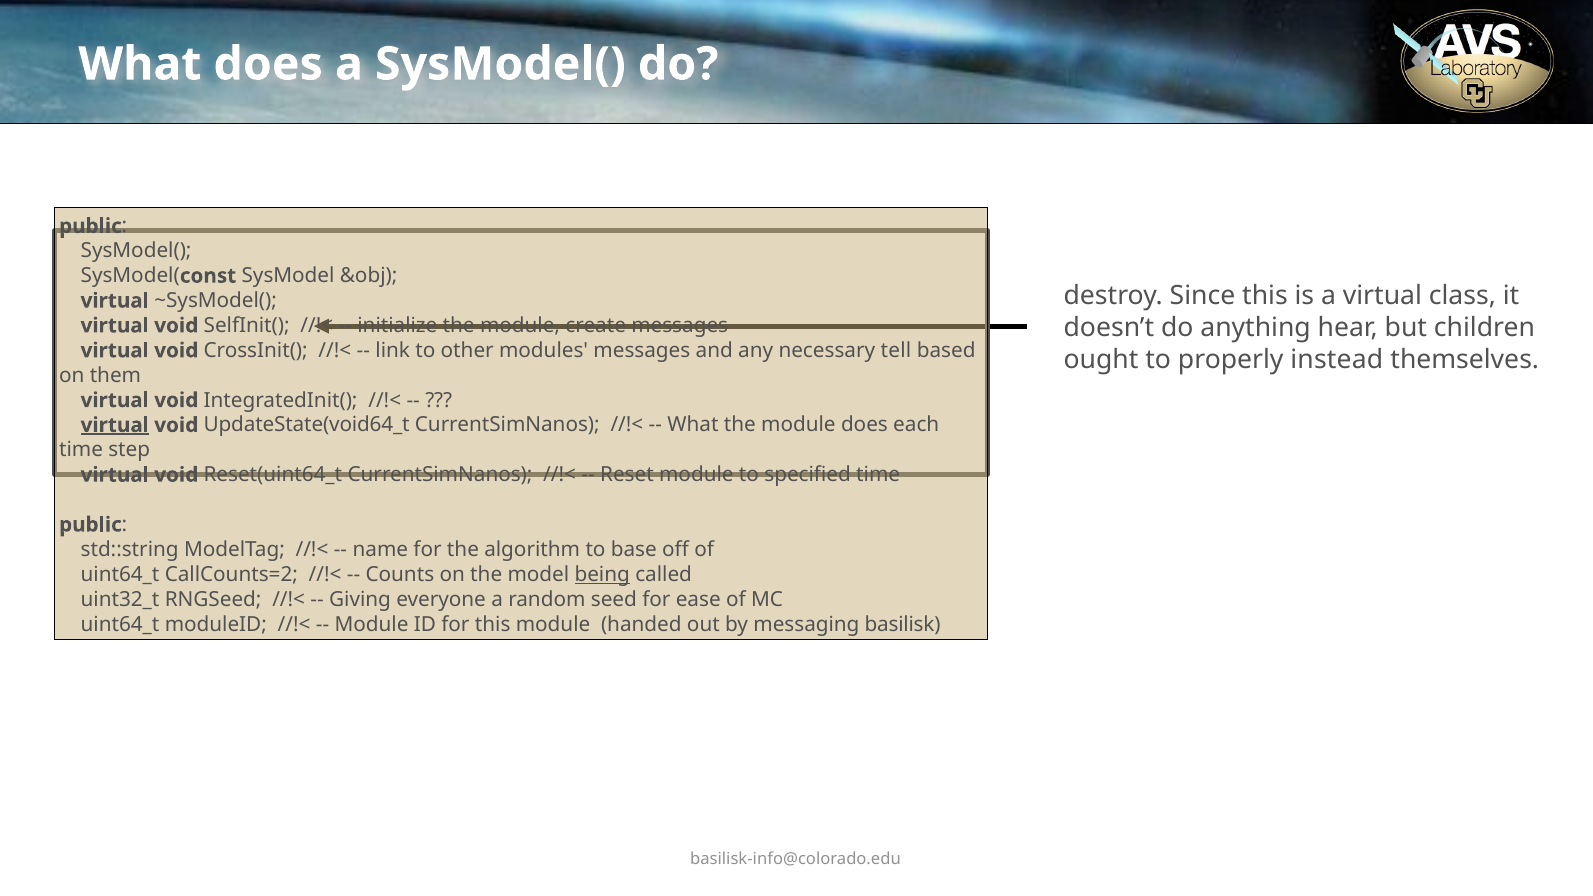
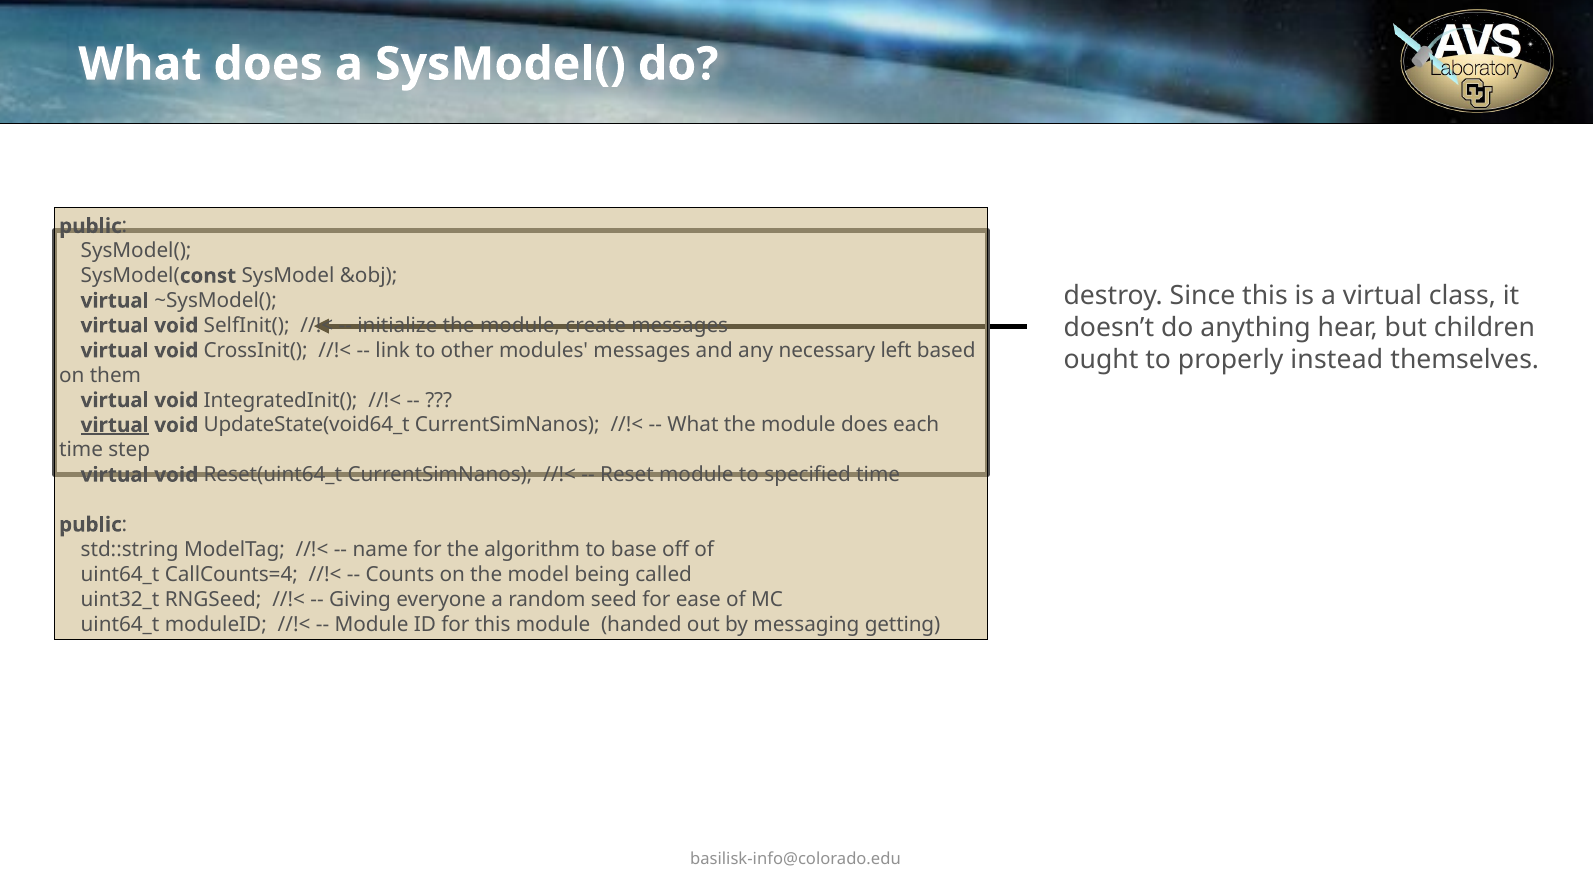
tell: tell -> left (896, 351)
CallCounts=2: CallCounts=2 -> CallCounts=4 (231, 574)
being underline: present -> none (602, 574)
basilisk: basilisk -> getting (903, 624)
